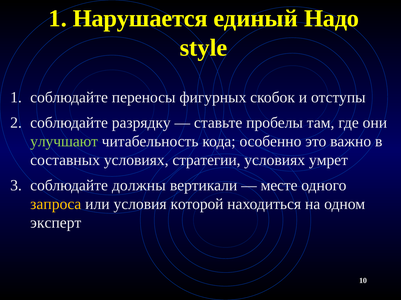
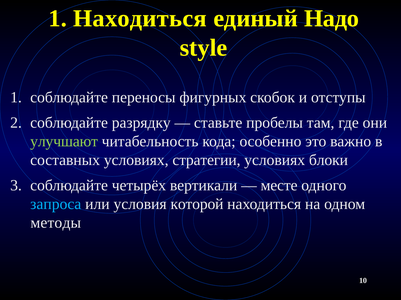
1 Нарушается: Нарушается -> Находиться (140, 18)
умрет: умрет -> блоки (328, 160)
должны: должны -> четырёх (139, 186)
запроса colour: yellow -> light blue (56, 205)
эксперт: эксперт -> методы (56, 223)
